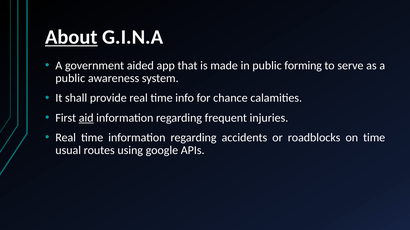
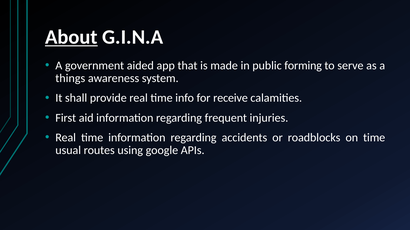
public: public -> things (70, 79)
chance: chance -> receive (230, 98)
aid underline: present -> none (86, 118)
